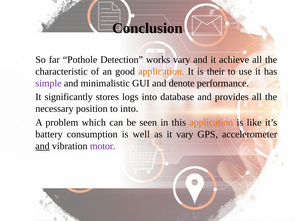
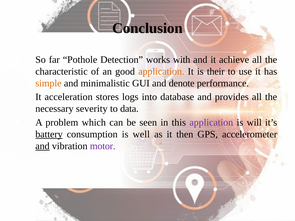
works vary: vary -> with (182, 60)
simple colour: purple -> orange (48, 83)
significantly: significantly -> acceleration (69, 97)
position: position -> severity (92, 109)
to into: into -> data (129, 109)
application colour: orange -> purple (211, 123)
like: like -> will (254, 123)
battery underline: none -> present (49, 134)
it vary: vary -> then (185, 134)
